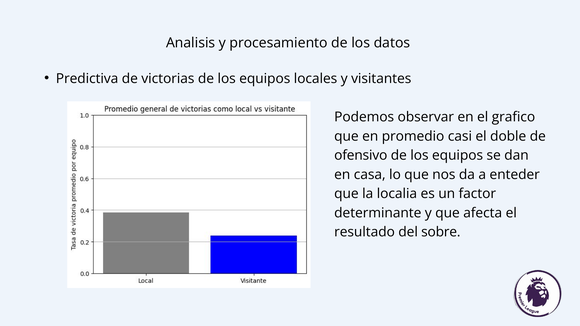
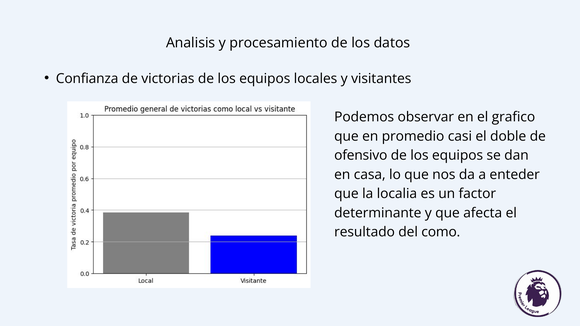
Predictiva: Predictiva -> Confianza (87, 79)
sobre: sobre -> como (441, 232)
